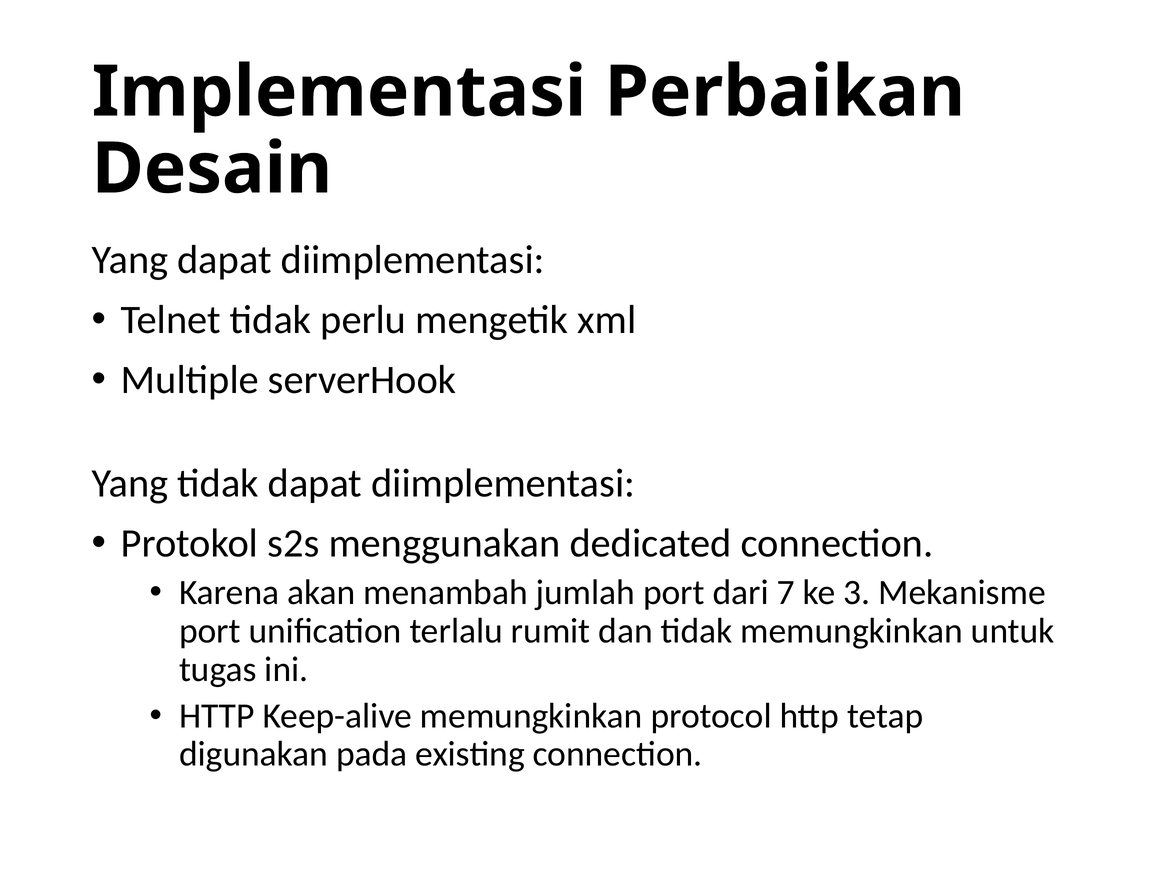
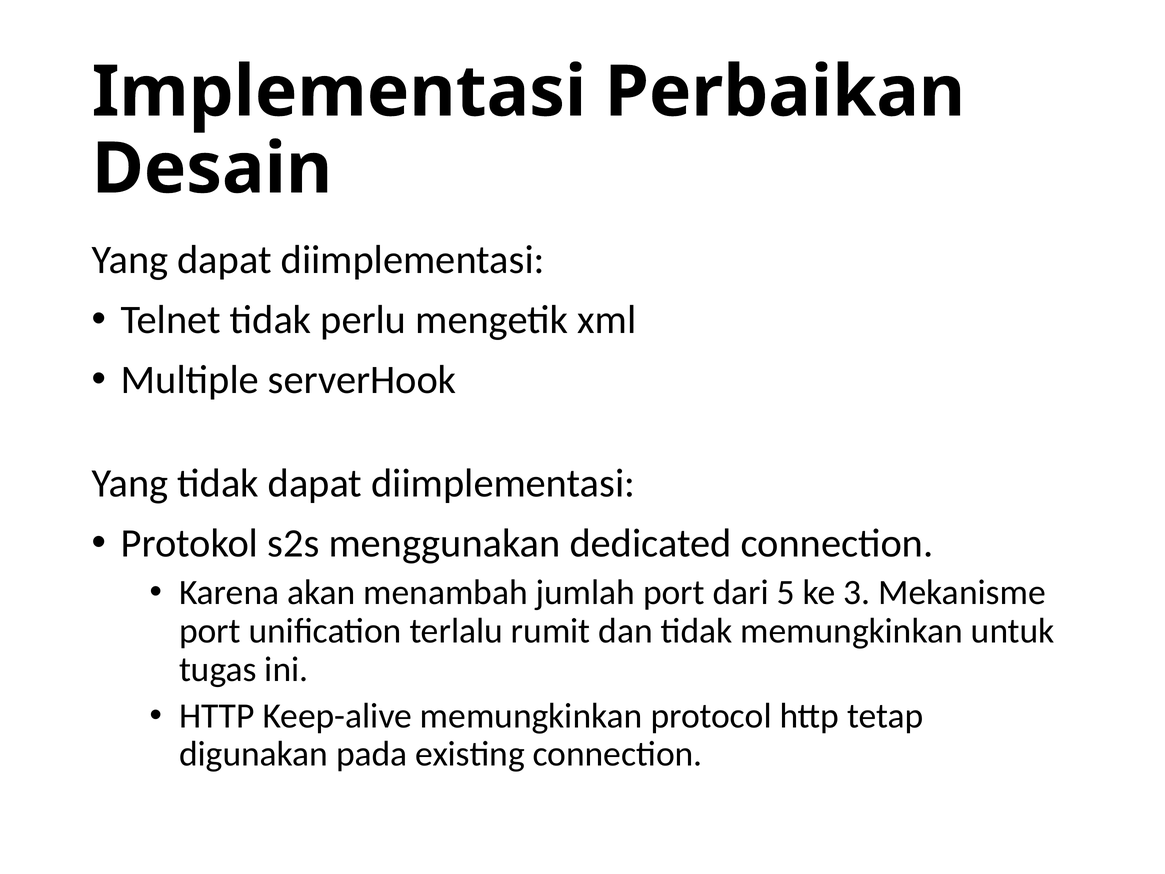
7: 7 -> 5 (786, 592)
